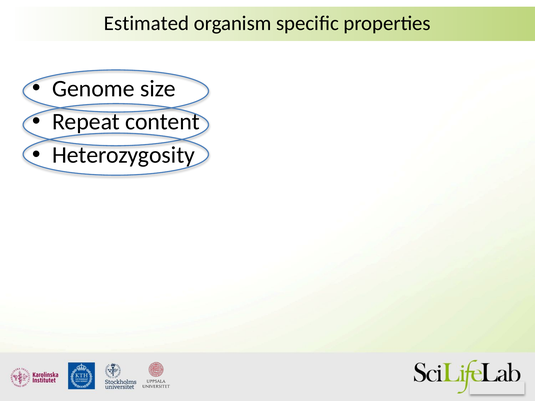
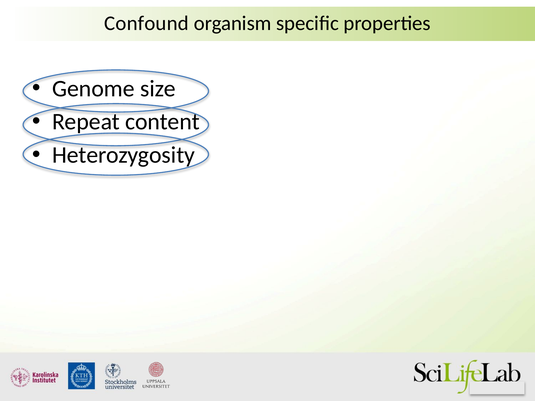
Estimated: Estimated -> Confound (146, 23)
